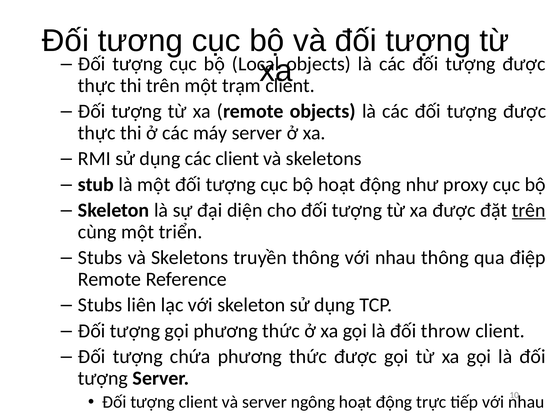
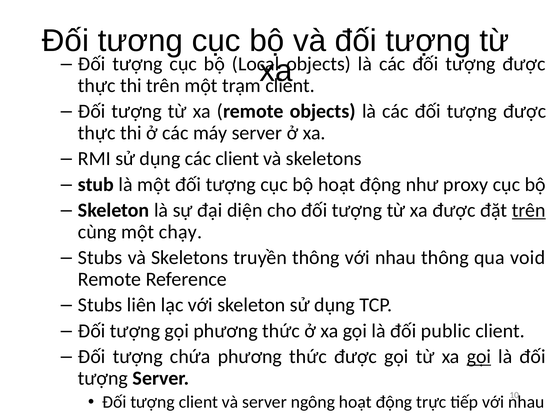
triển: triển -> chạy (181, 232)
điệp: điệp -> void (528, 258)
throw: throw -> public (446, 331)
gọi underline: none -> present (479, 357)
